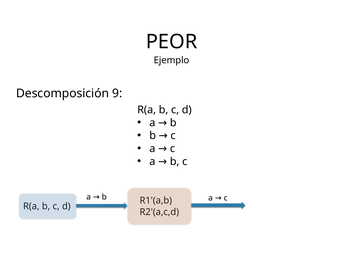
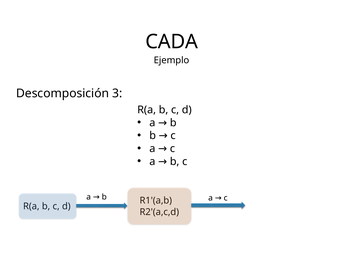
PEOR: PEOR -> CADA (172, 42)
9: 9 -> 3 (117, 93)
